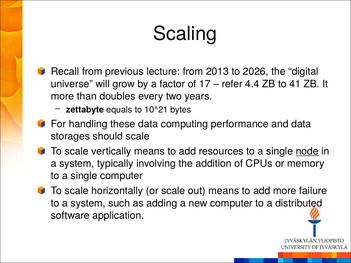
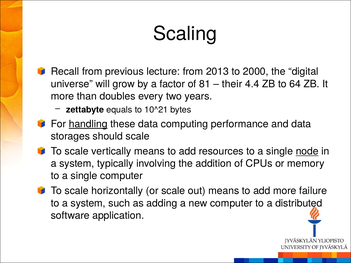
2026: 2026 -> 2000 (256, 72)
17: 17 -> 81 (205, 84)
refer: refer -> their (232, 84)
41: 41 -> 64 (295, 84)
handling underline: none -> present (88, 124)
